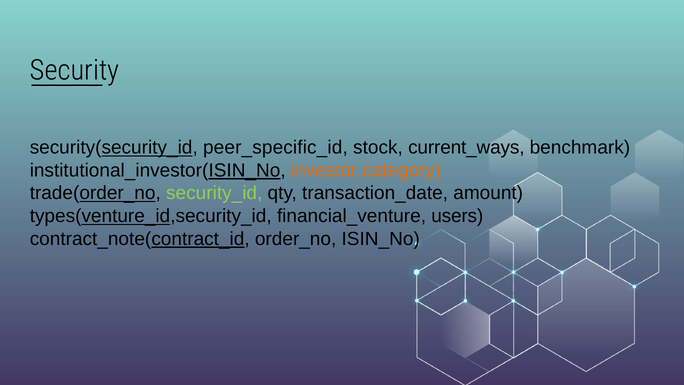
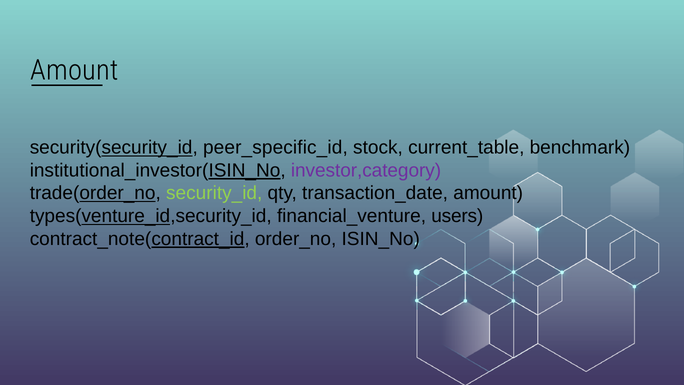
Security: Security -> Amount (74, 70)
current_ways: current_ways -> current_table (466, 147)
investor,category colour: orange -> purple (366, 170)
